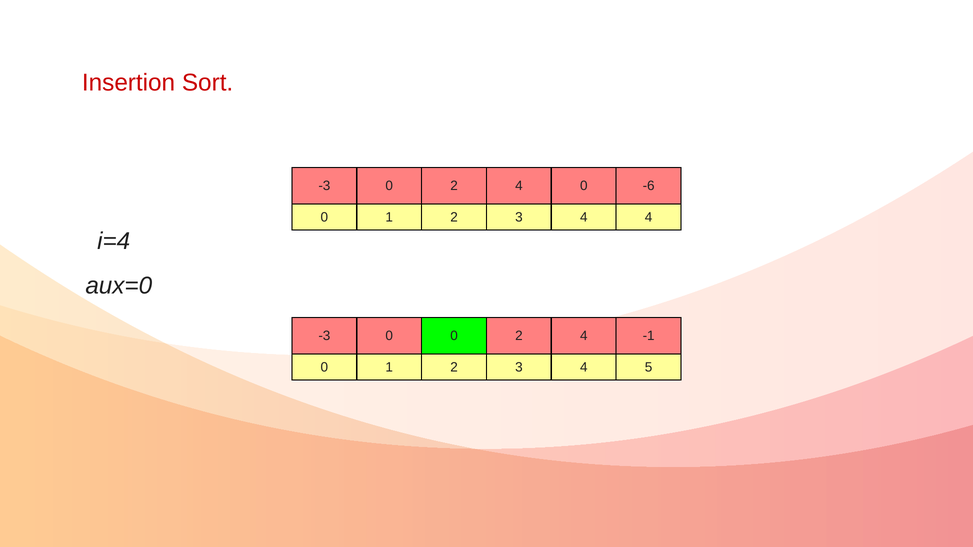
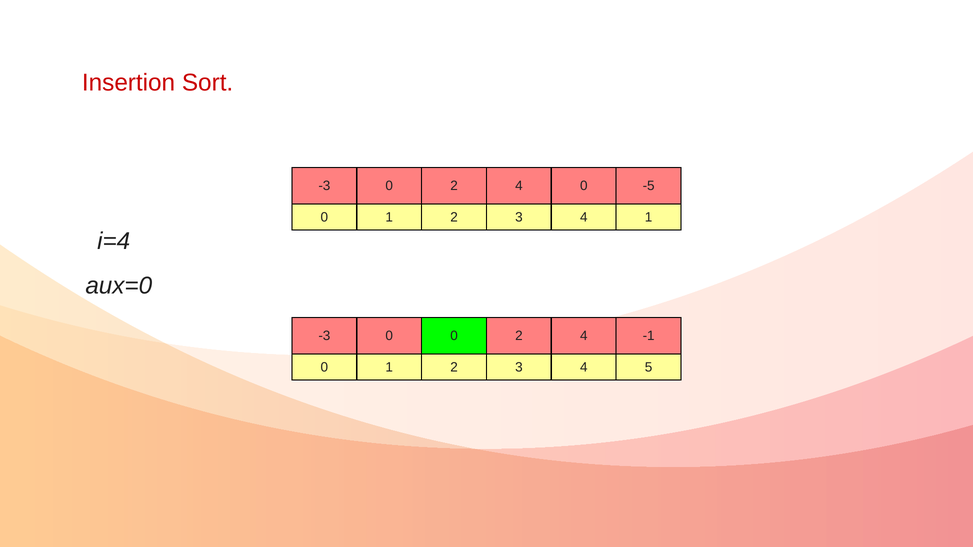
-6: -6 -> -5 (649, 186)
4 4: 4 -> 1 (649, 217)
